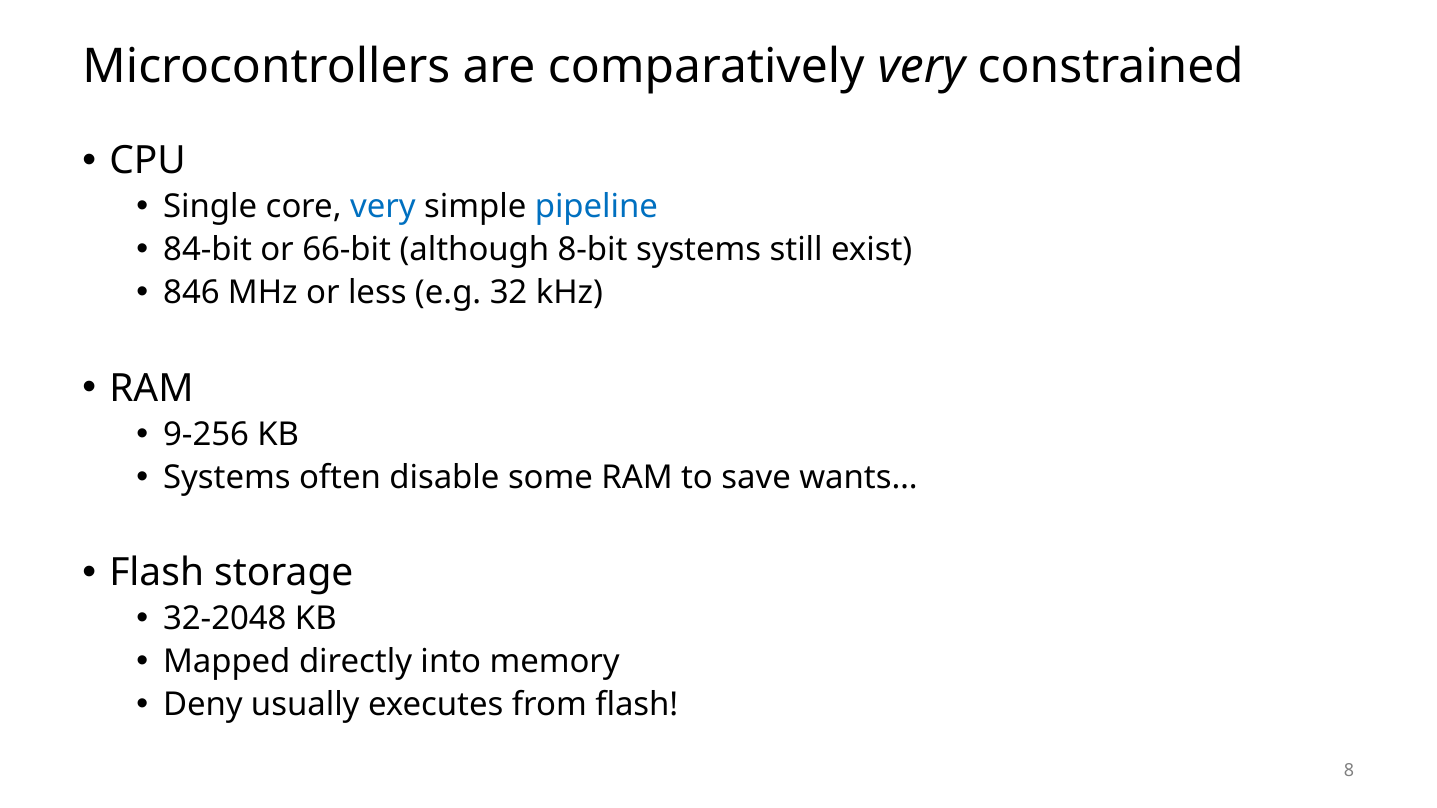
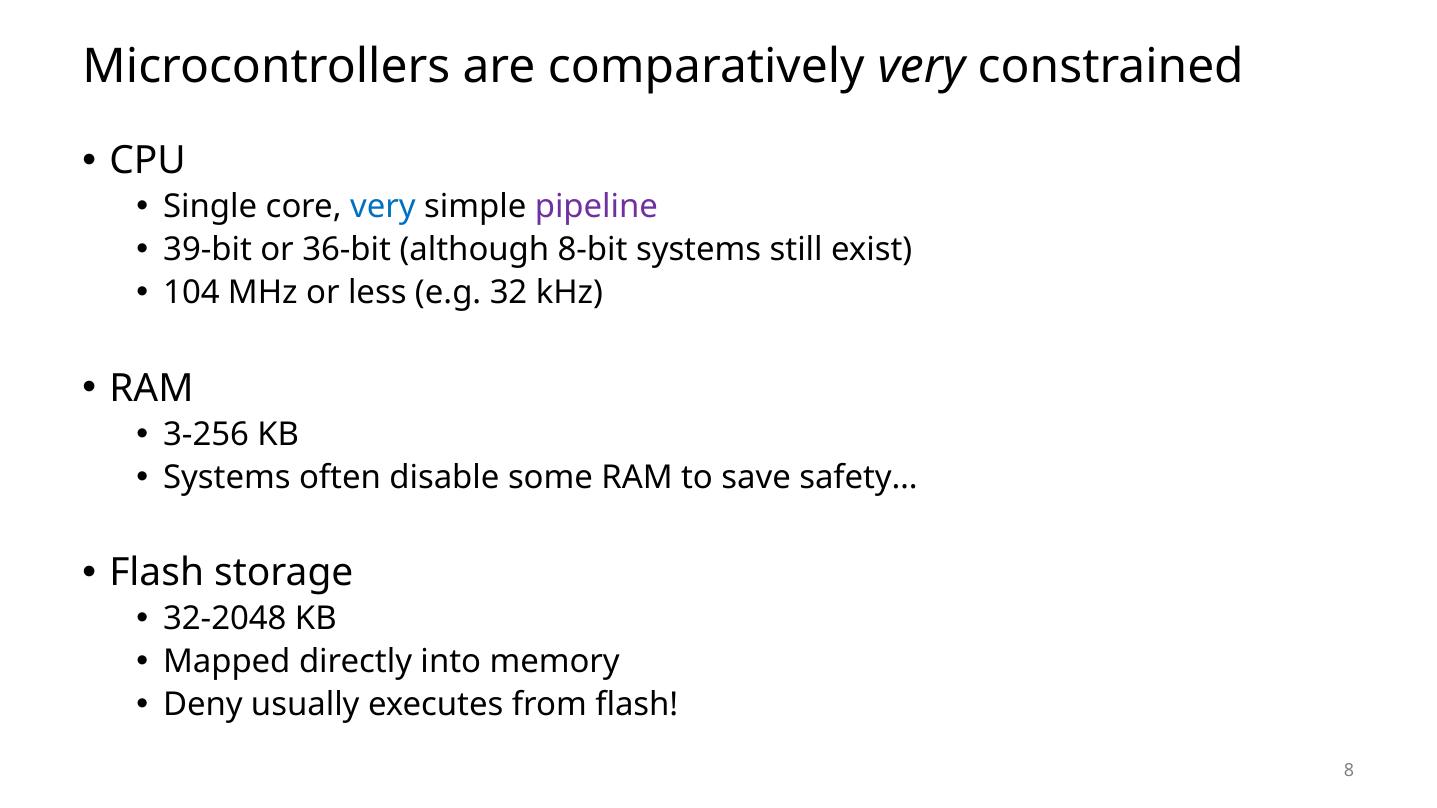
pipeline colour: blue -> purple (596, 207)
84-bit: 84-bit -> 39-bit (208, 250)
66-bit: 66-bit -> 36-bit (347, 250)
846: 846 -> 104 (191, 293)
9-256: 9-256 -> 3-256 (206, 435)
wants…: wants… -> safety… (859, 478)
